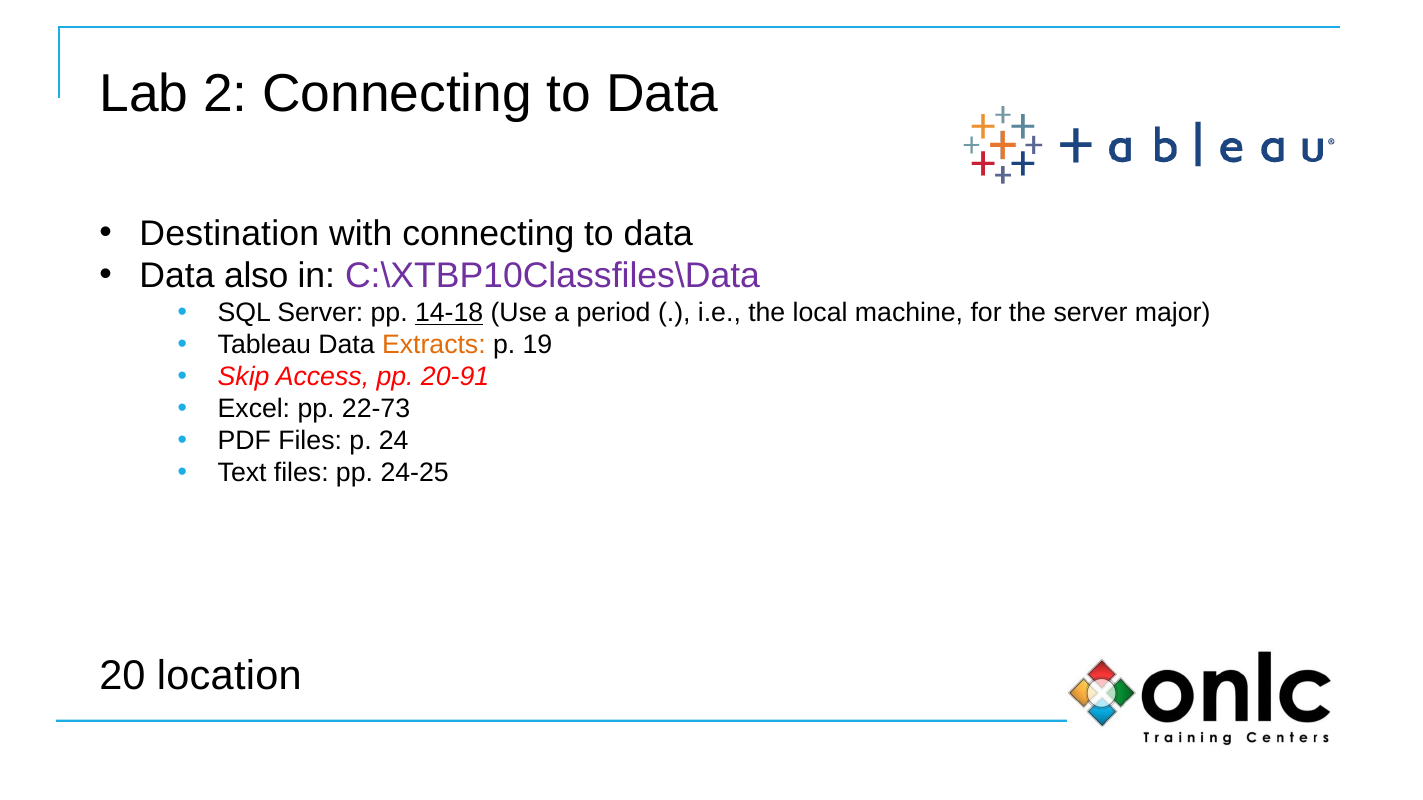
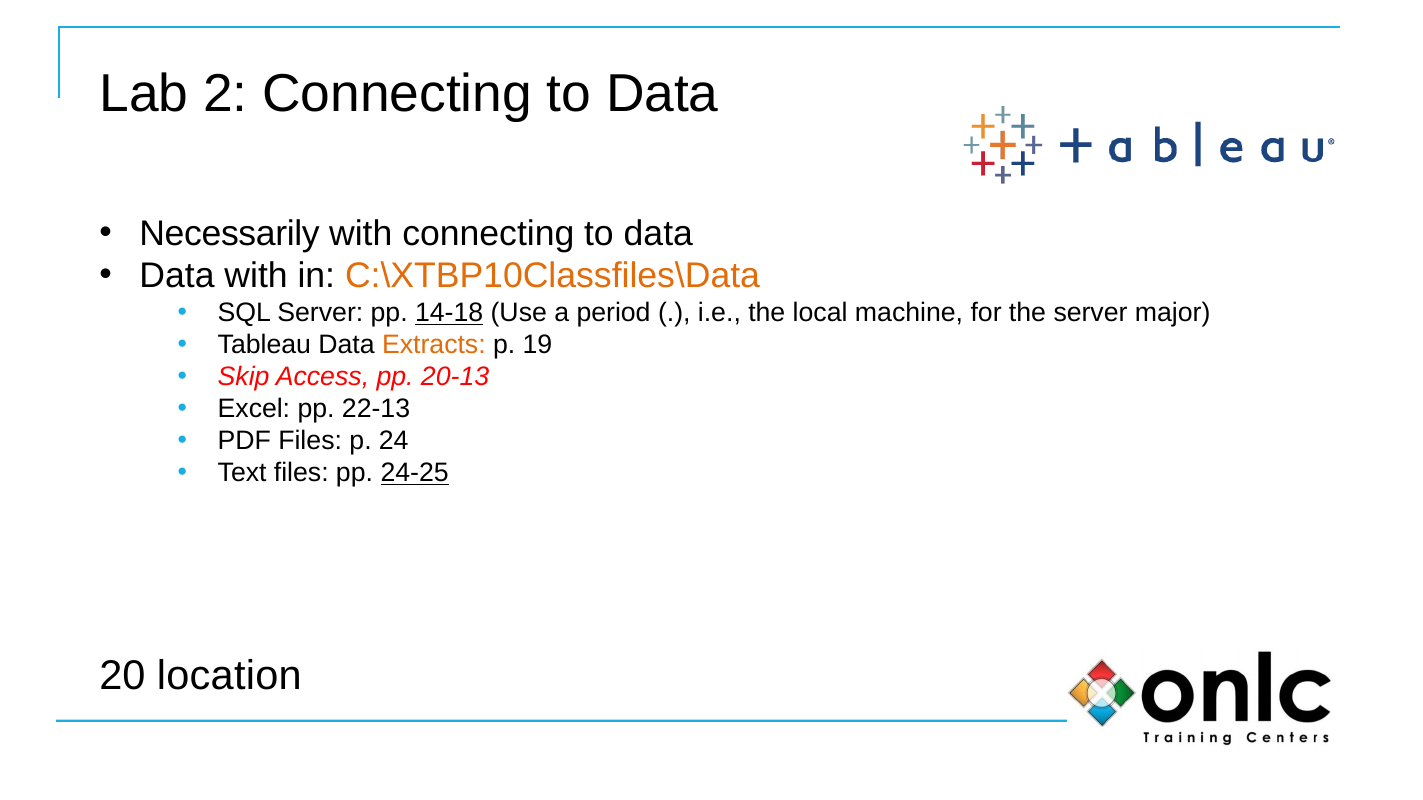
Destination: Destination -> Necessarily (230, 234)
Data also: also -> with (256, 276)
C:\XTBP10Classfiles\Data colour: purple -> orange (552, 276)
20-91: 20-91 -> 20-13 (455, 377)
22-73: 22-73 -> 22-13 (376, 409)
24-25 underline: none -> present (415, 473)
